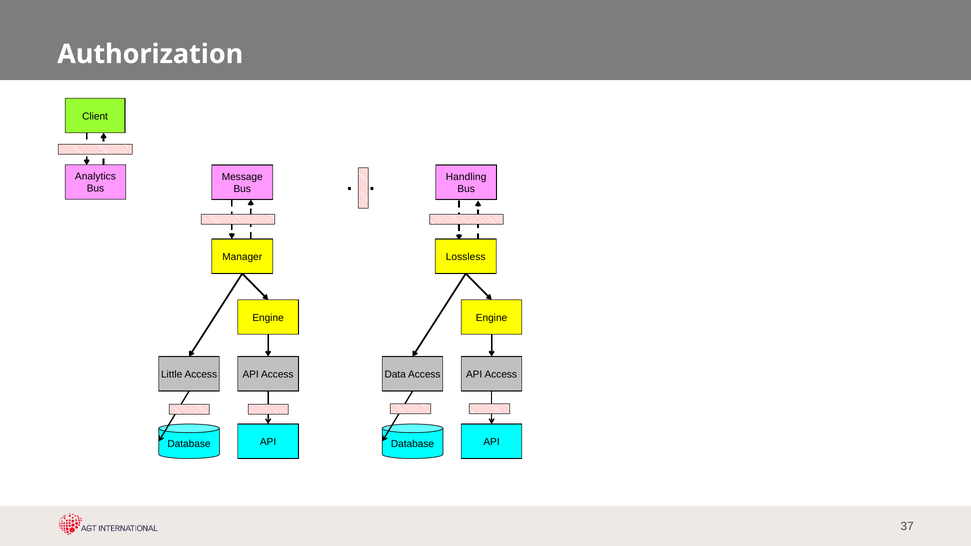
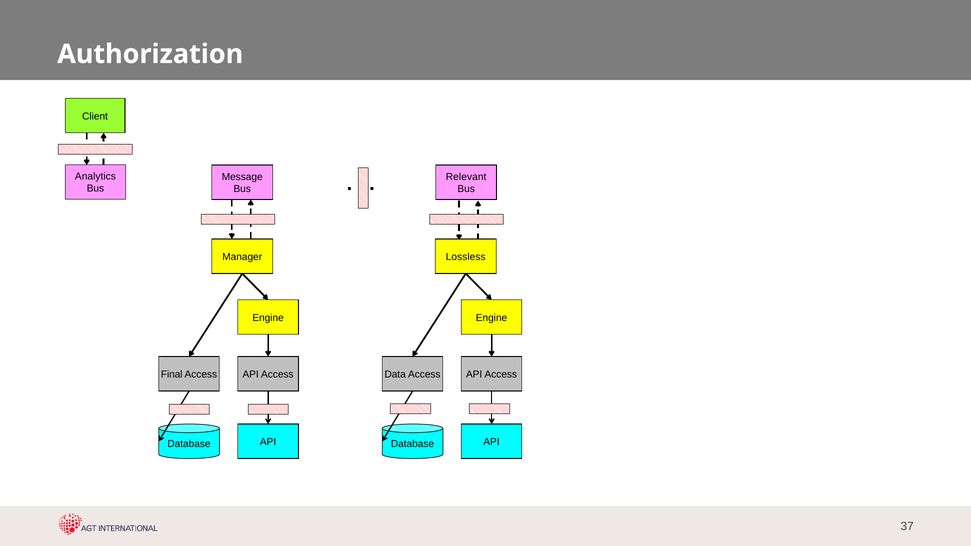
Handling: Handling -> Relevant (466, 177)
Little: Little -> Final (172, 375)
